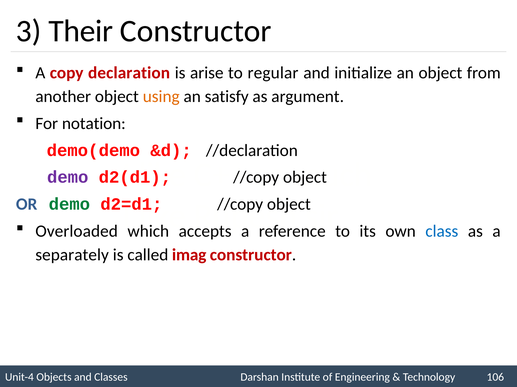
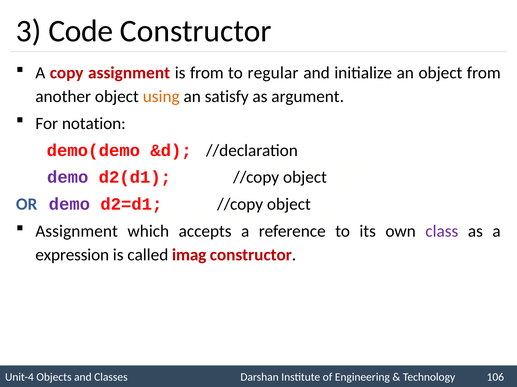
Their: Their -> Code (81, 31)
copy declaration: declaration -> assignment (129, 73)
is arise: arise -> from (207, 73)
demo colour: green -> purple (70, 205)
Overloaded: Overloaded -> Assignment (77, 232)
class colour: blue -> purple (442, 232)
separately: separately -> expression (72, 255)
